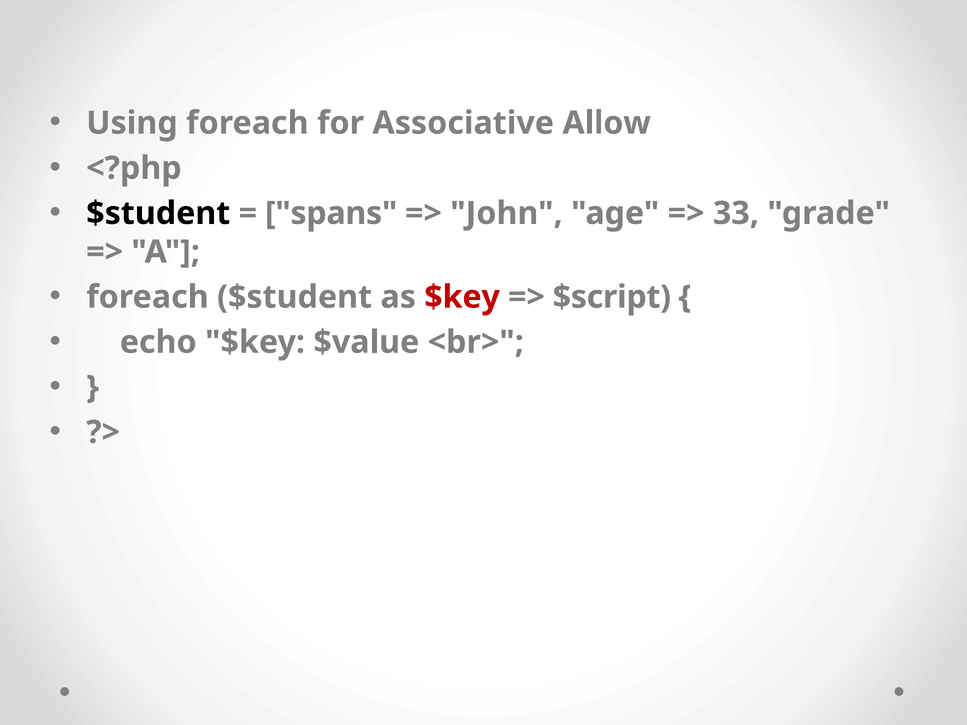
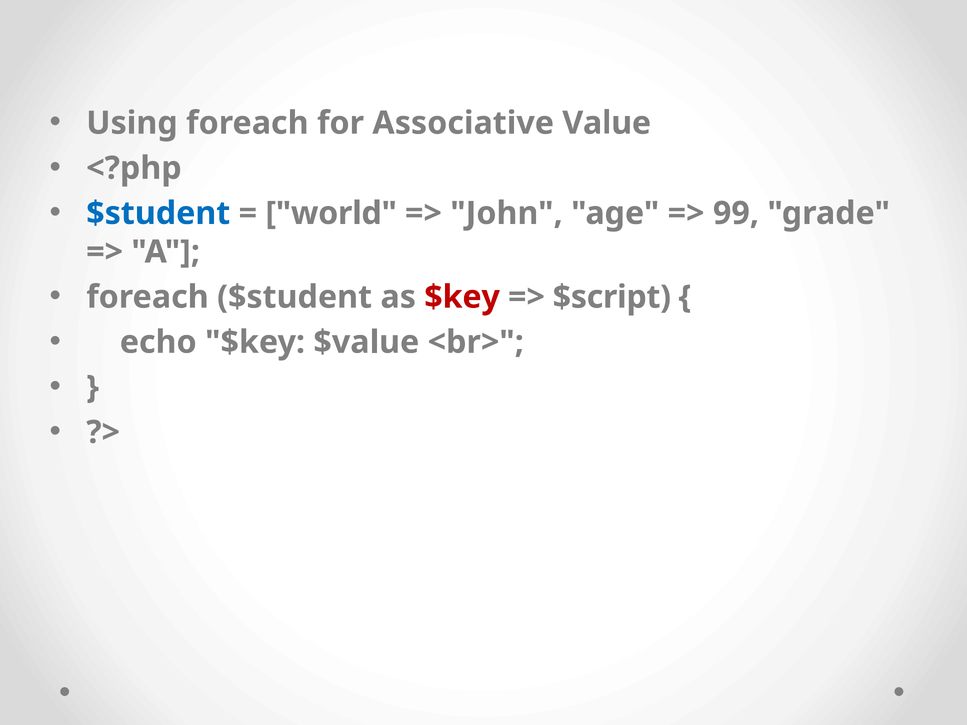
Allow: Allow -> Value (607, 123)
$student colour: black -> blue (158, 213)
spans: spans -> world (331, 213)
33: 33 -> 99 (736, 213)
